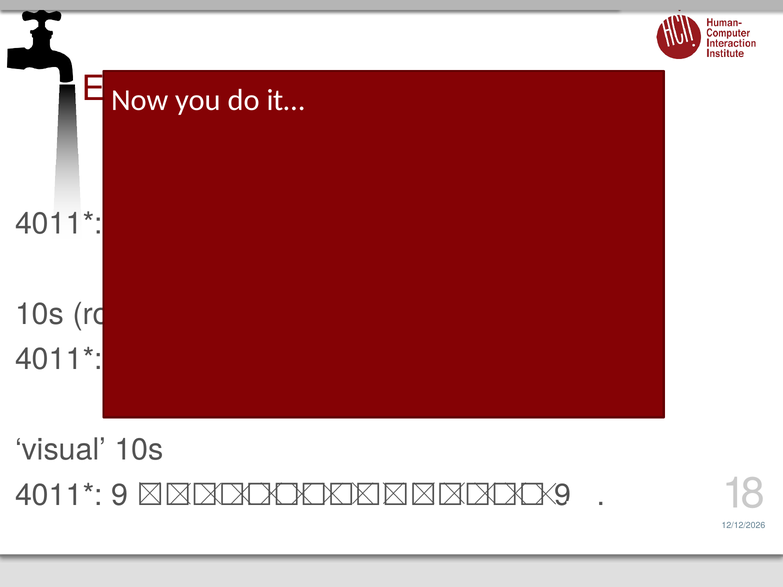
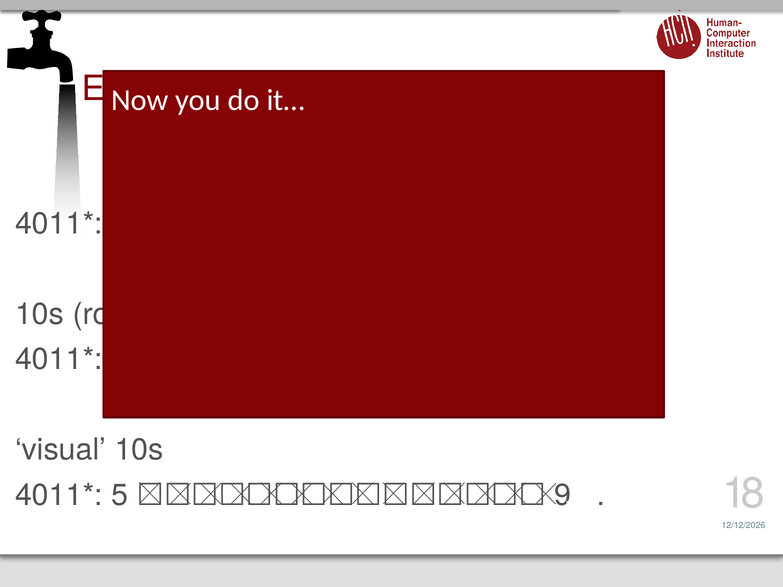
9: 9 -> 5 (120, 495)
